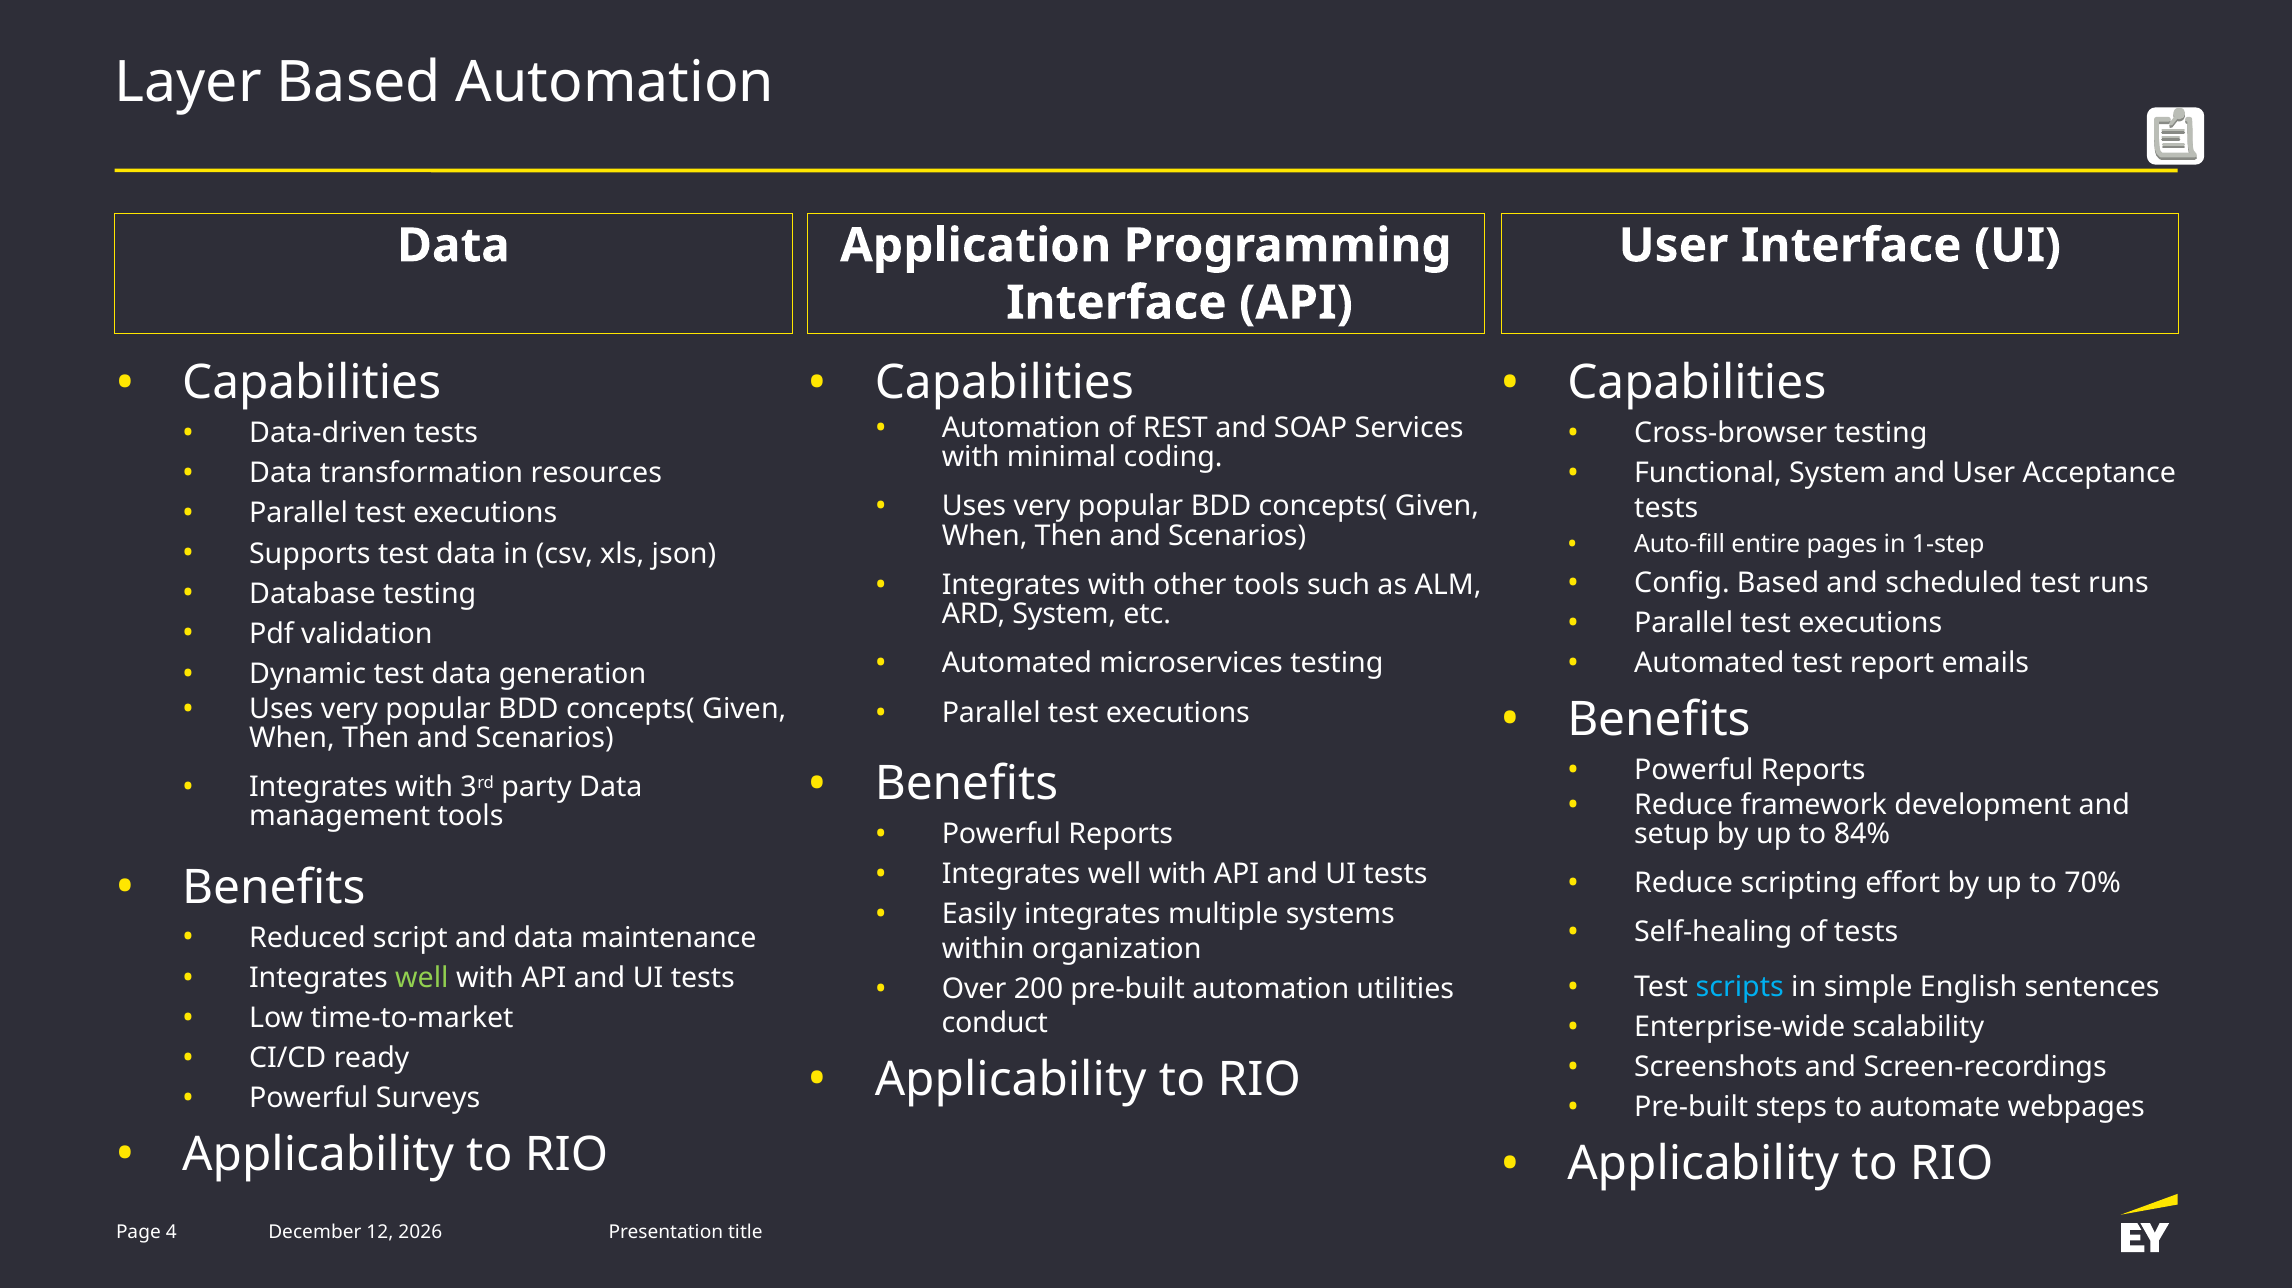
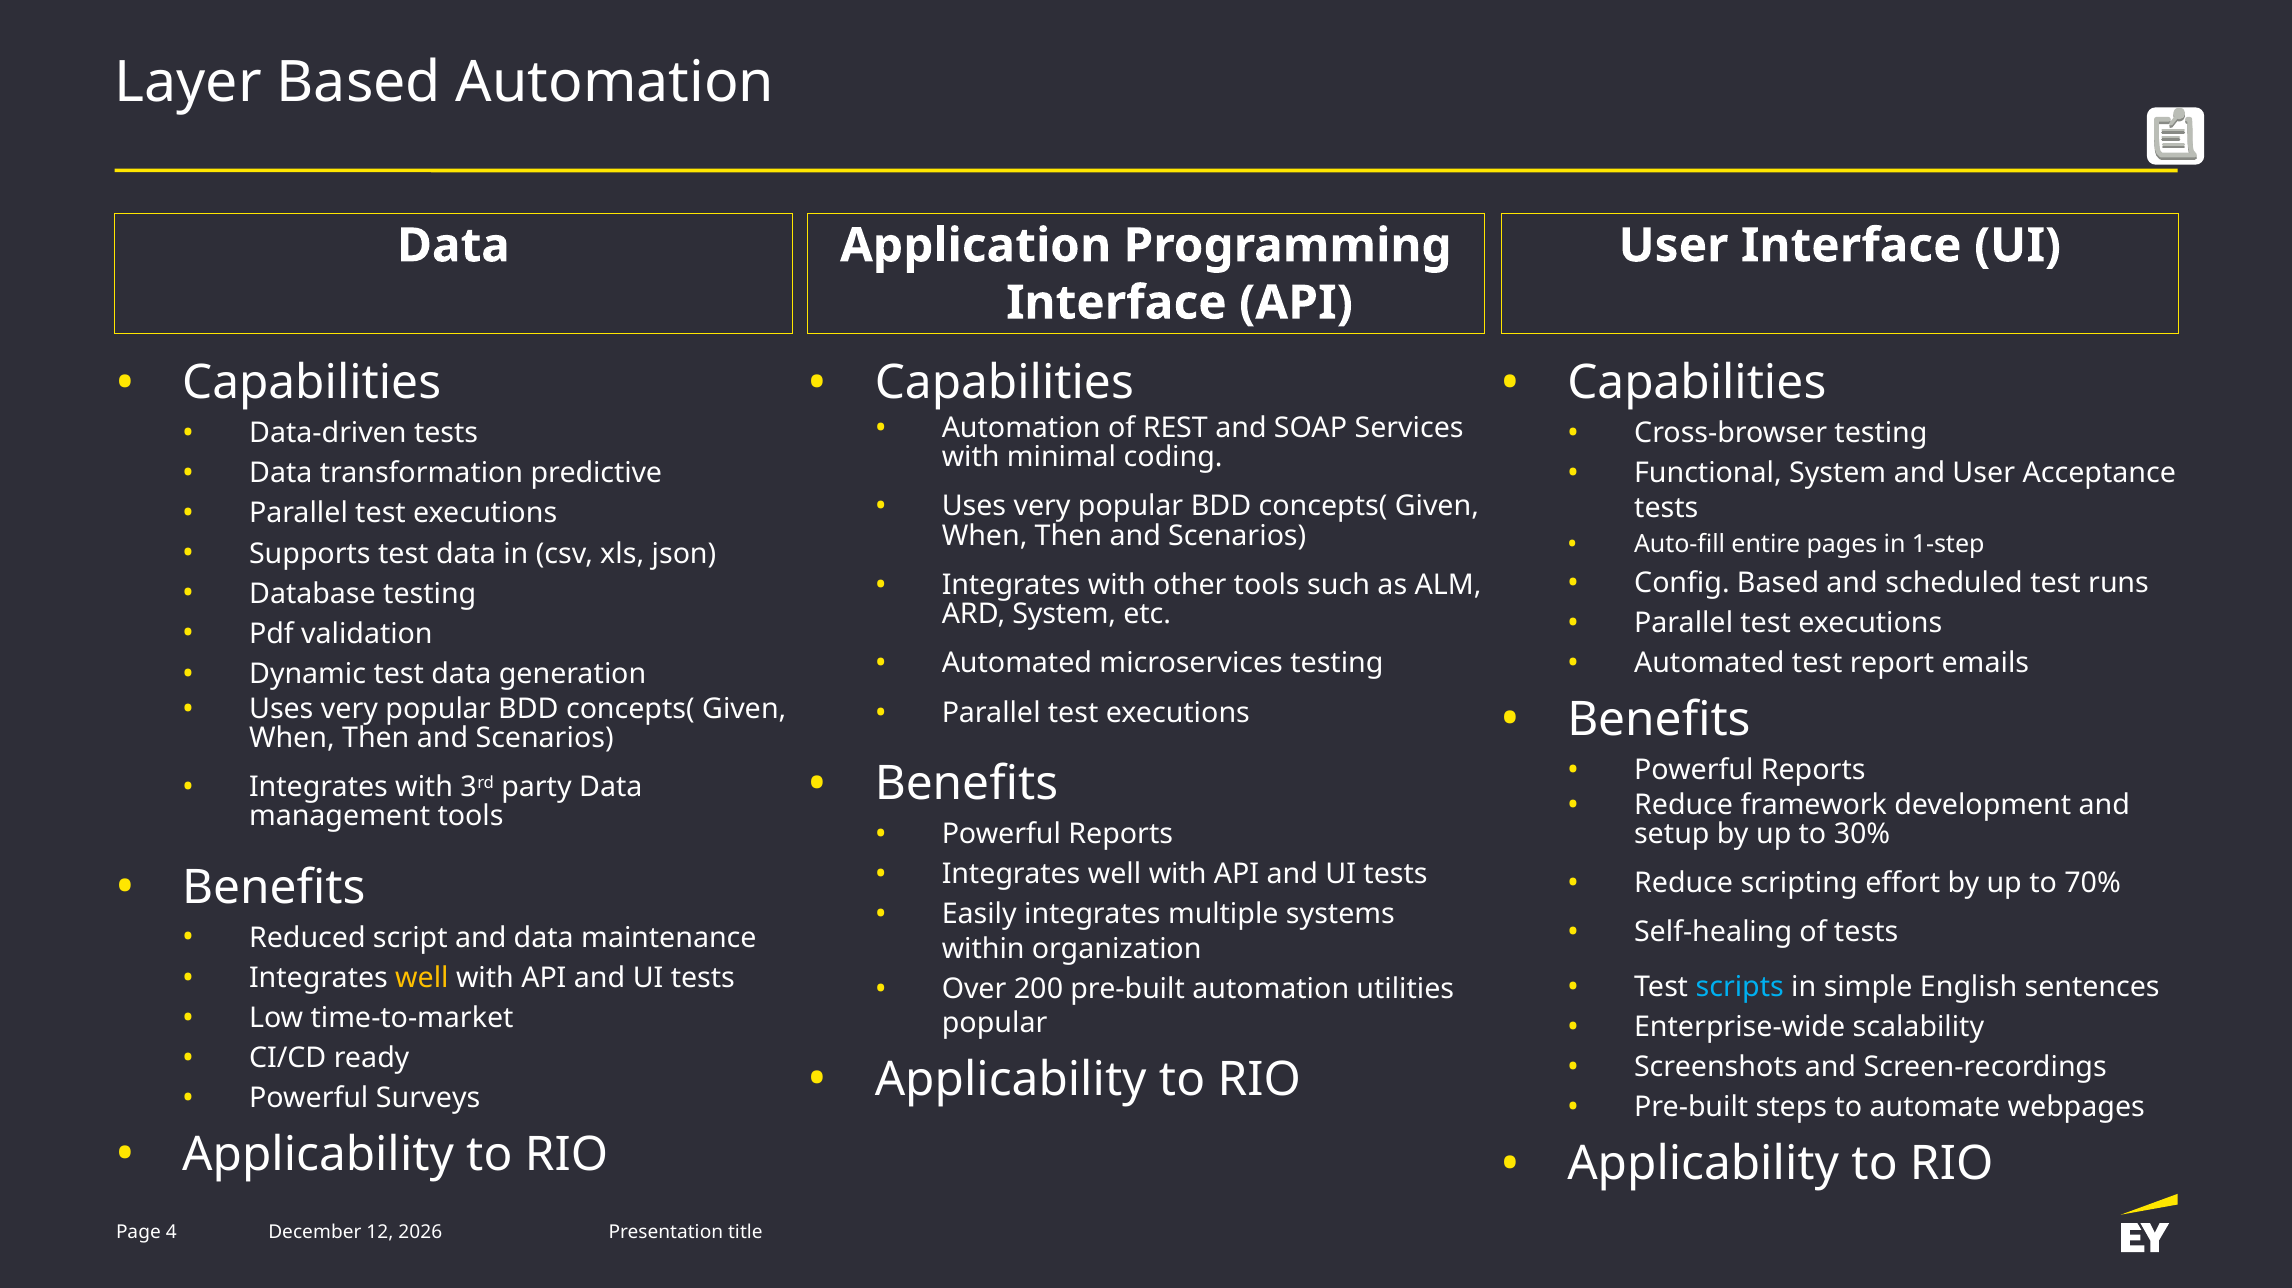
resources: resources -> predictive (596, 474)
84%: 84% -> 30% (1862, 834)
well colour: light green -> yellow (422, 978)
conduct: conduct -> popular (995, 1024)
